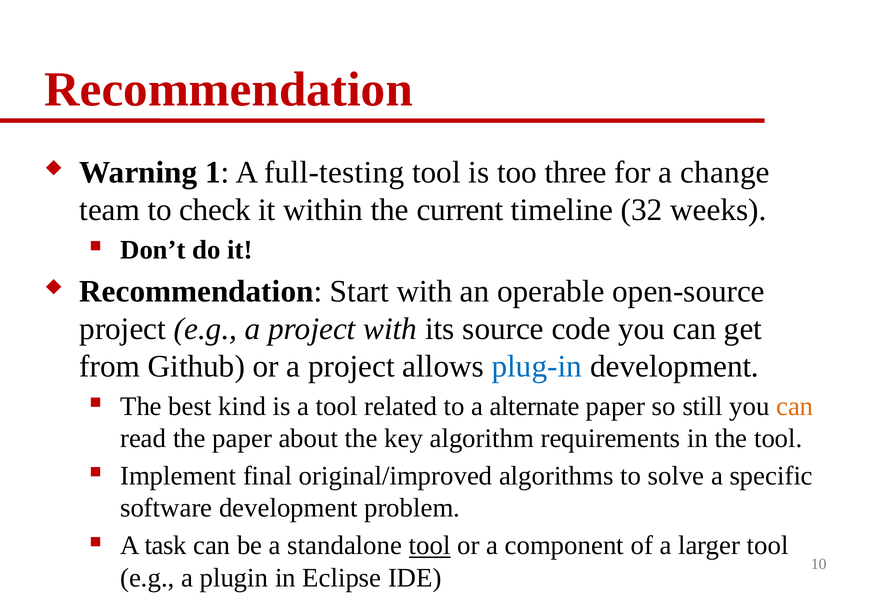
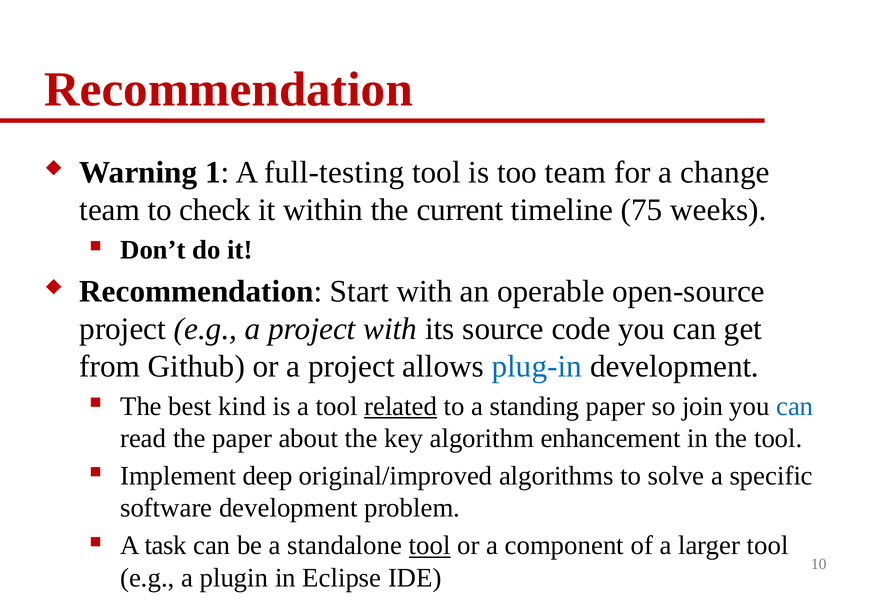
too three: three -> team (575, 172)
32: 32 -> 75 (642, 210)
related underline: none -> present (401, 406)
alternate: alternate -> standing (535, 406)
still: still -> join (703, 406)
can colour: orange -> blue (795, 406)
requirements: requirements -> enhancement (611, 439)
final: final -> deep (268, 476)
